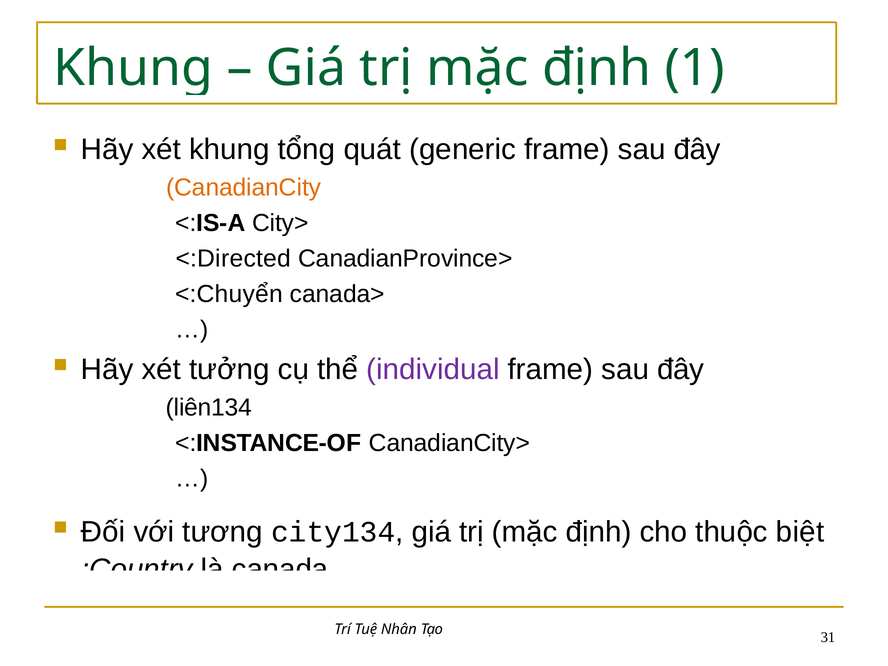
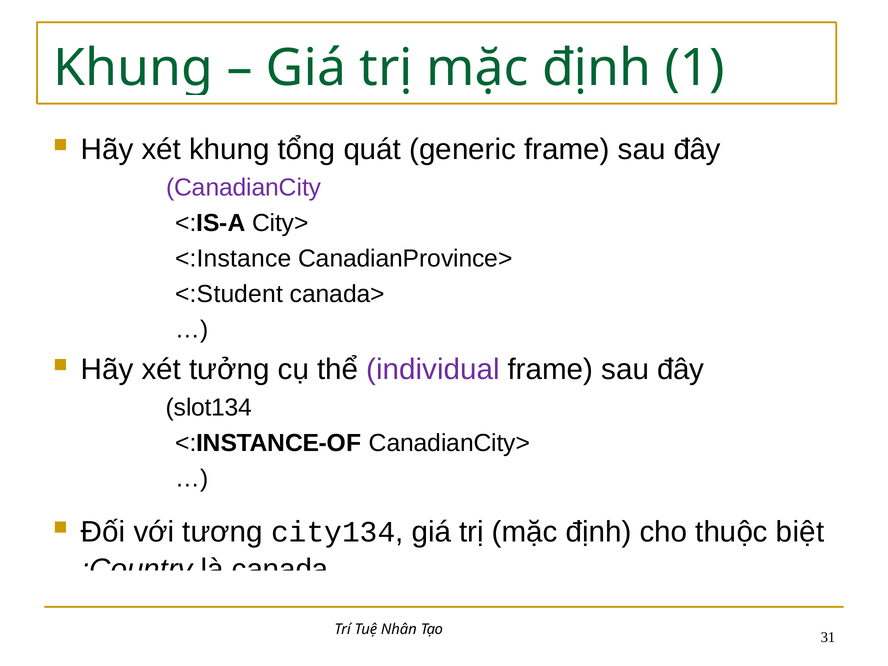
CanadianCity colour: orange -> purple (244, 187)
<:Directed: <:Directed -> <:Instance (233, 259)
<:Chuyển: <:Chuyển -> <:Student (229, 294)
liên134: liên134 -> slot134 (209, 408)
